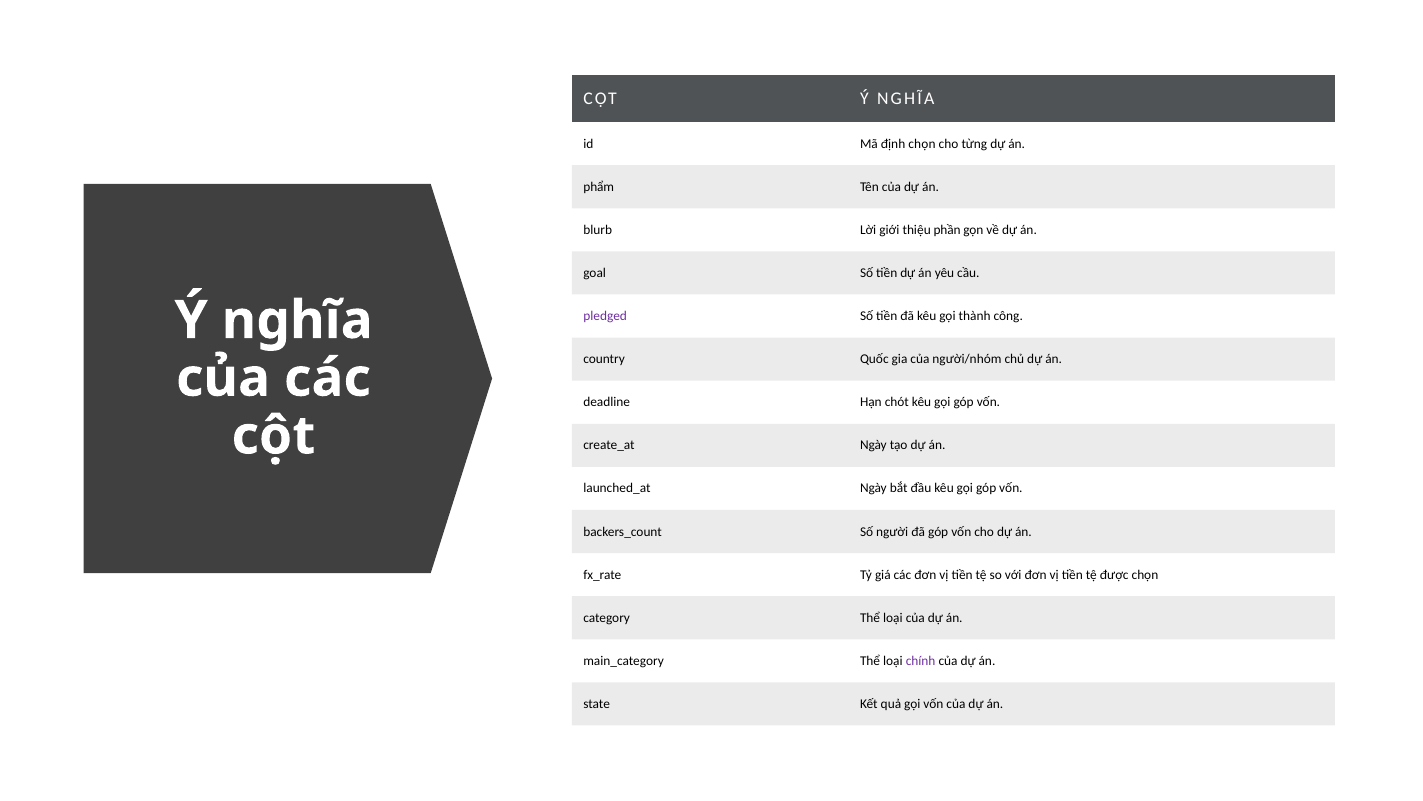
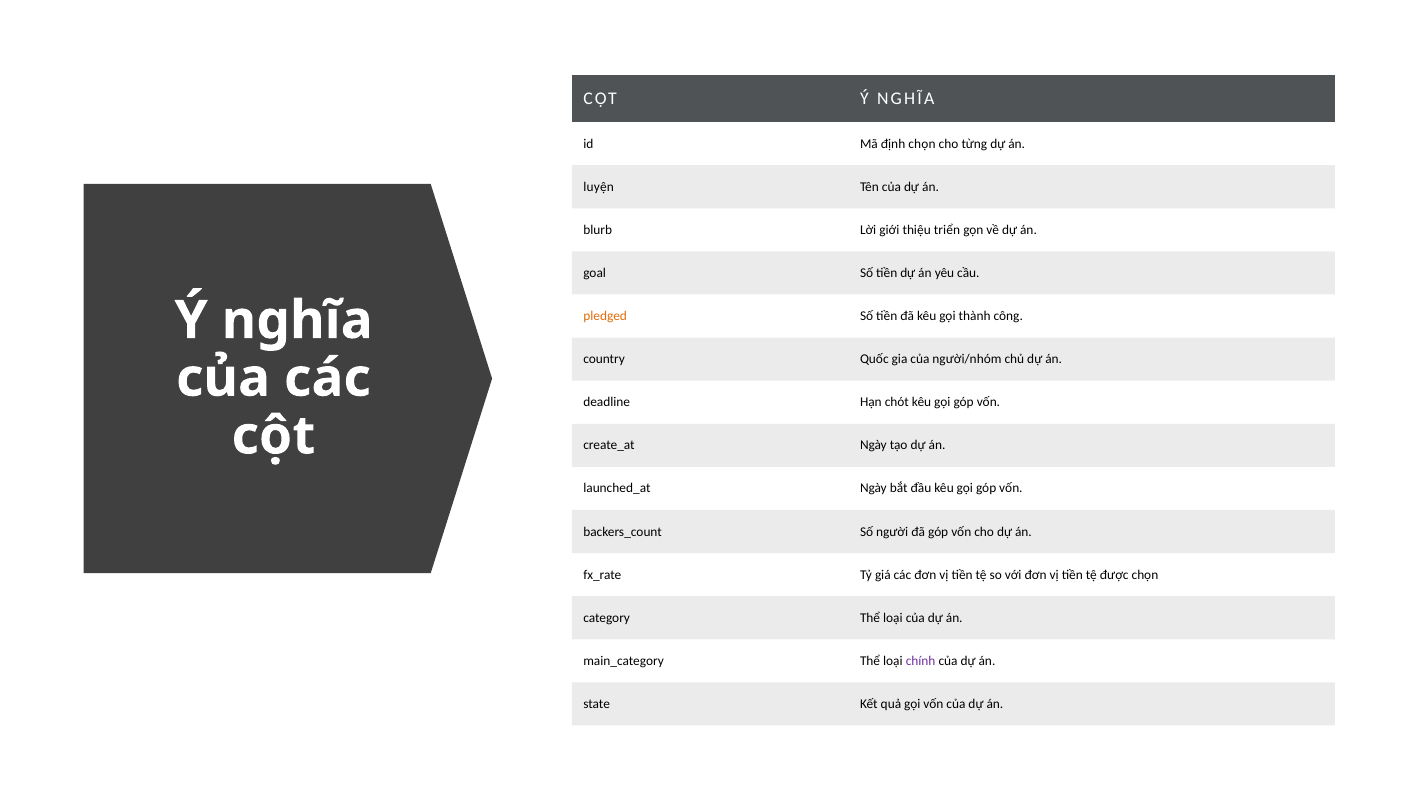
phẩm: phẩm -> luyện (599, 187)
phần: phần -> triển (947, 230)
pledged colour: purple -> orange (605, 316)
